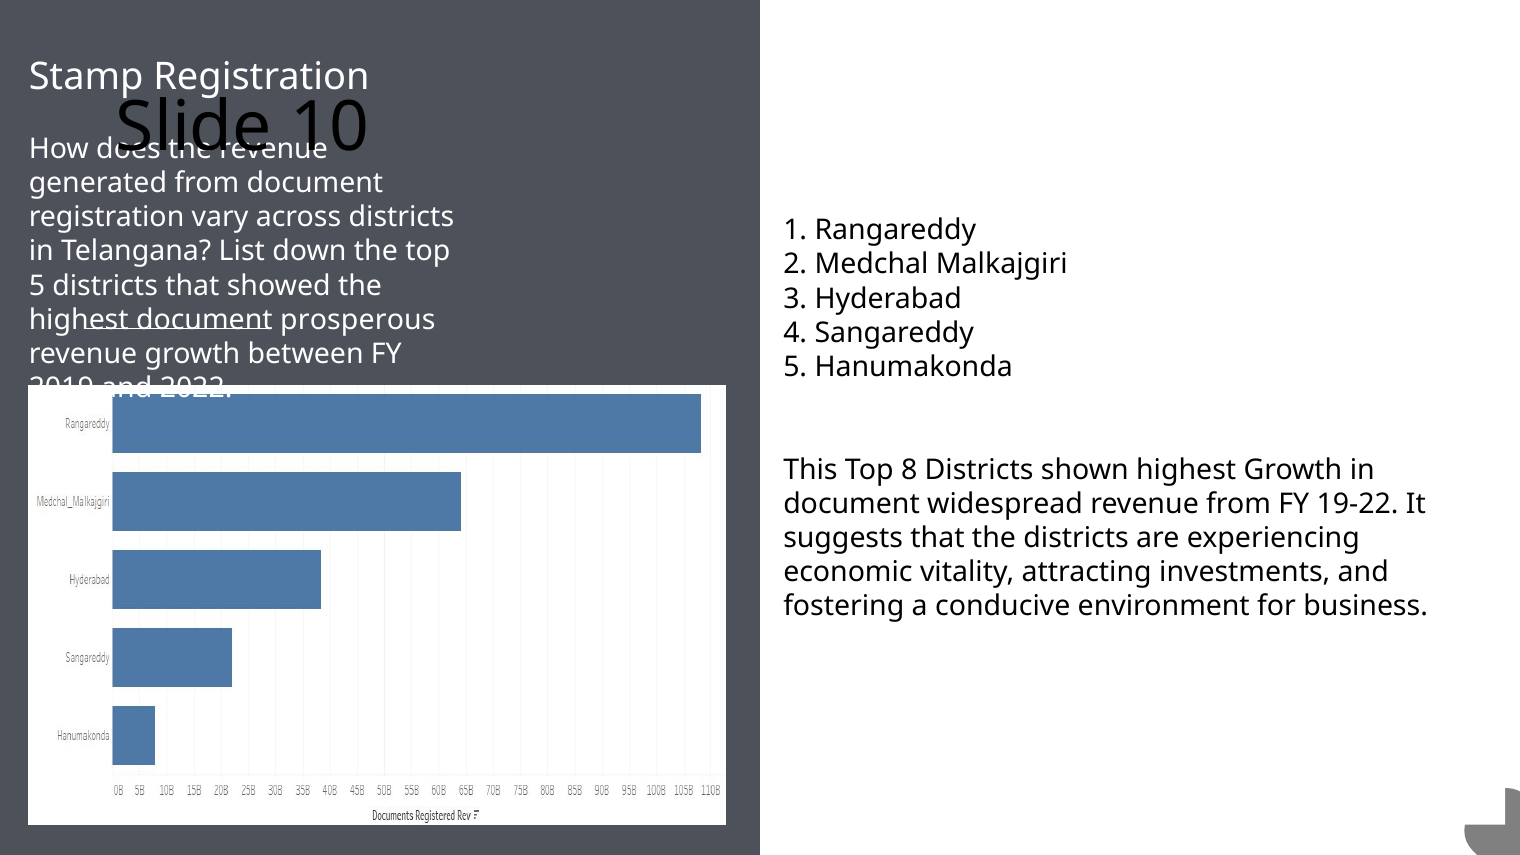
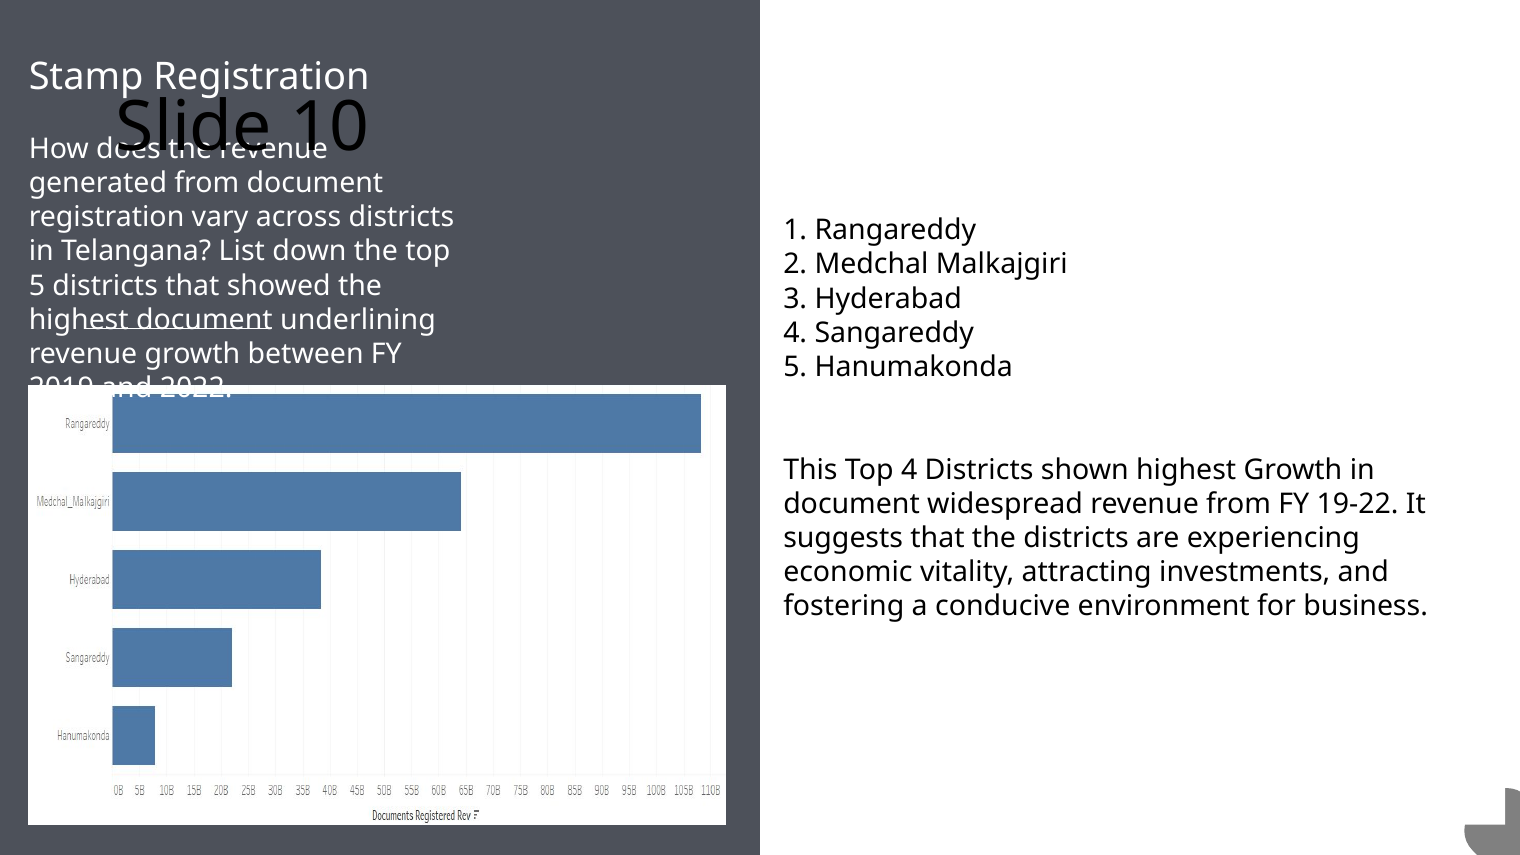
prosperous: prosperous -> underlining (358, 320)
Top 8: 8 -> 4 (909, 470)
